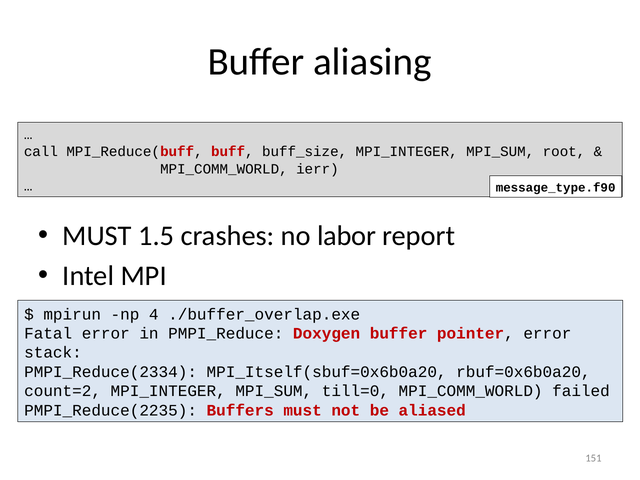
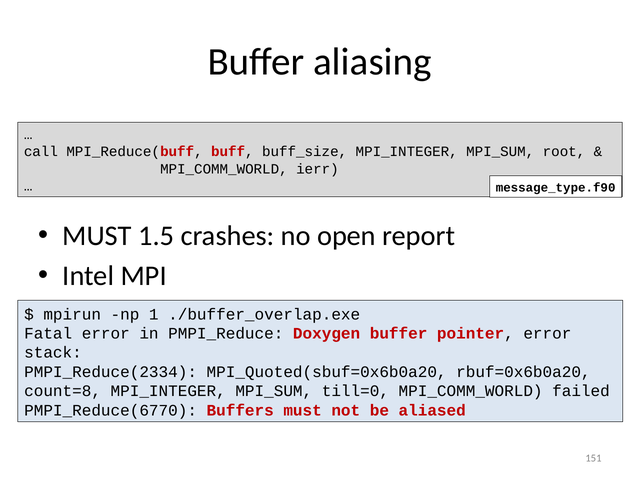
labor: labor -> open (347, 236)
4: 4 -> 1 (154, 314)
MPI_Itself(sbuf=0x6b0a20: MPI_Itself(sbuf=0x6b0a20 -> MPI_Quoted(sbuf=0x6b0a20 (327, 372)
count=2: count=2 -> count=8 (63, 391)
PMPI_Reduce(2235: PMPI_Reduce(2235 -> PMPI_Reduce(6770 (111, 410)
